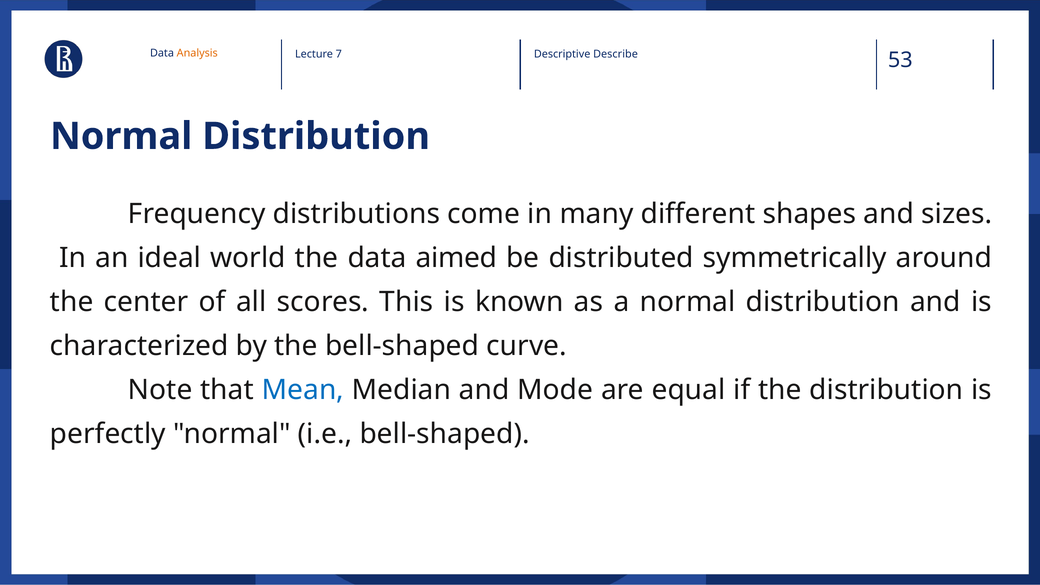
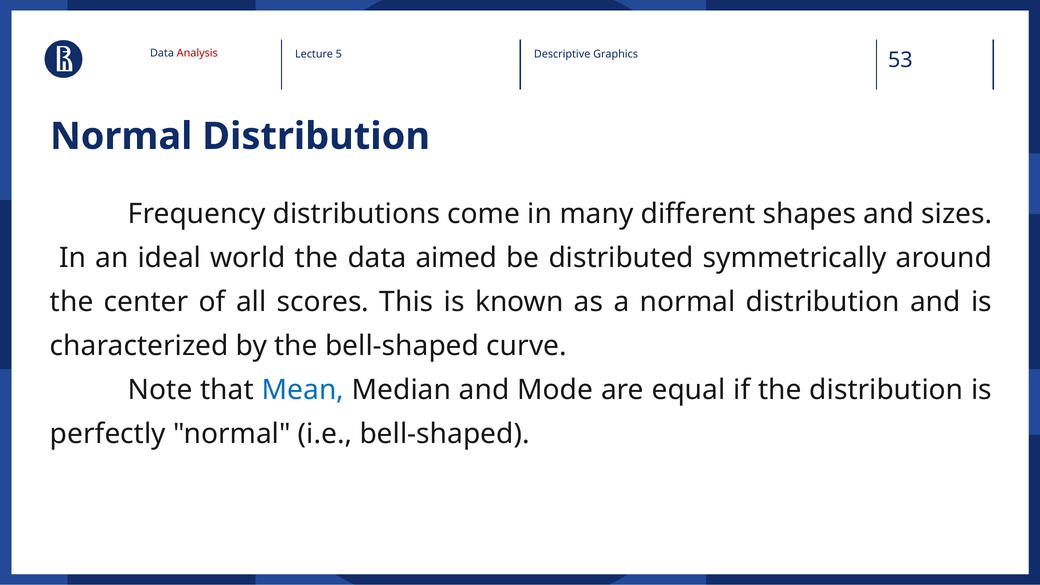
Analysis colour: orange -> red (197, 53)
7: 7 -> 5 (339, 54)
Describe: Describe -> Graphics (616, 54)
